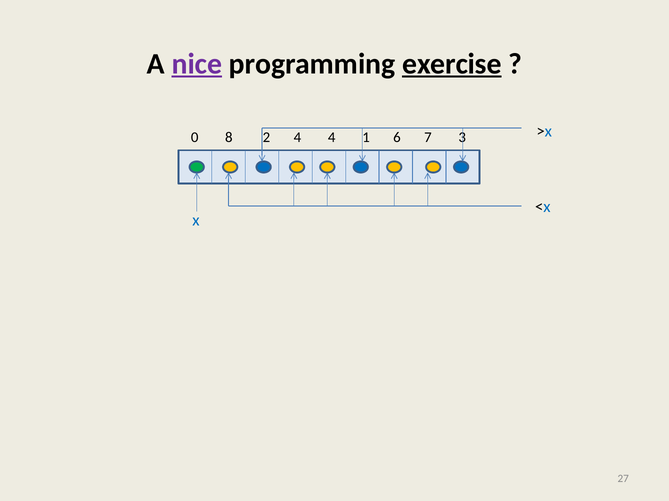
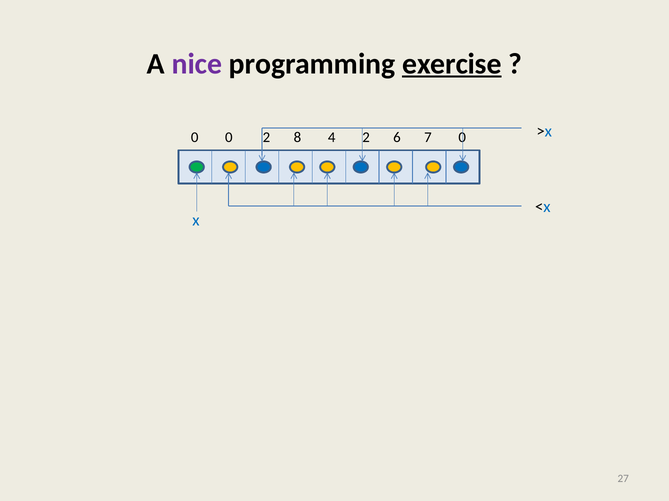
nice underline: present -> none (197, 64)
0 8: 8 -> 0 (229, 138)
2 4: 4 -> 8 (297, 138)
4 1: 1 -> 2 (366, 138)
7 3: 3 -> 0 (462, 138)
